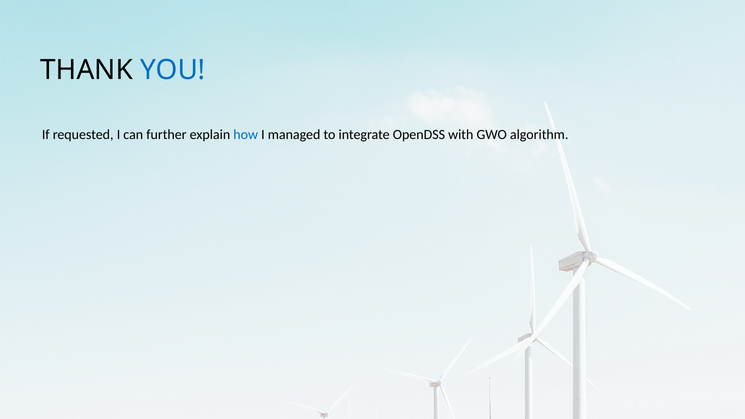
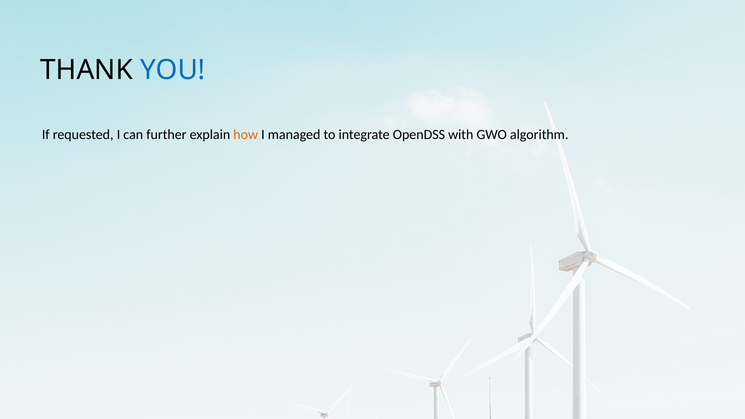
how colour: blue -> orange (246, 135)
